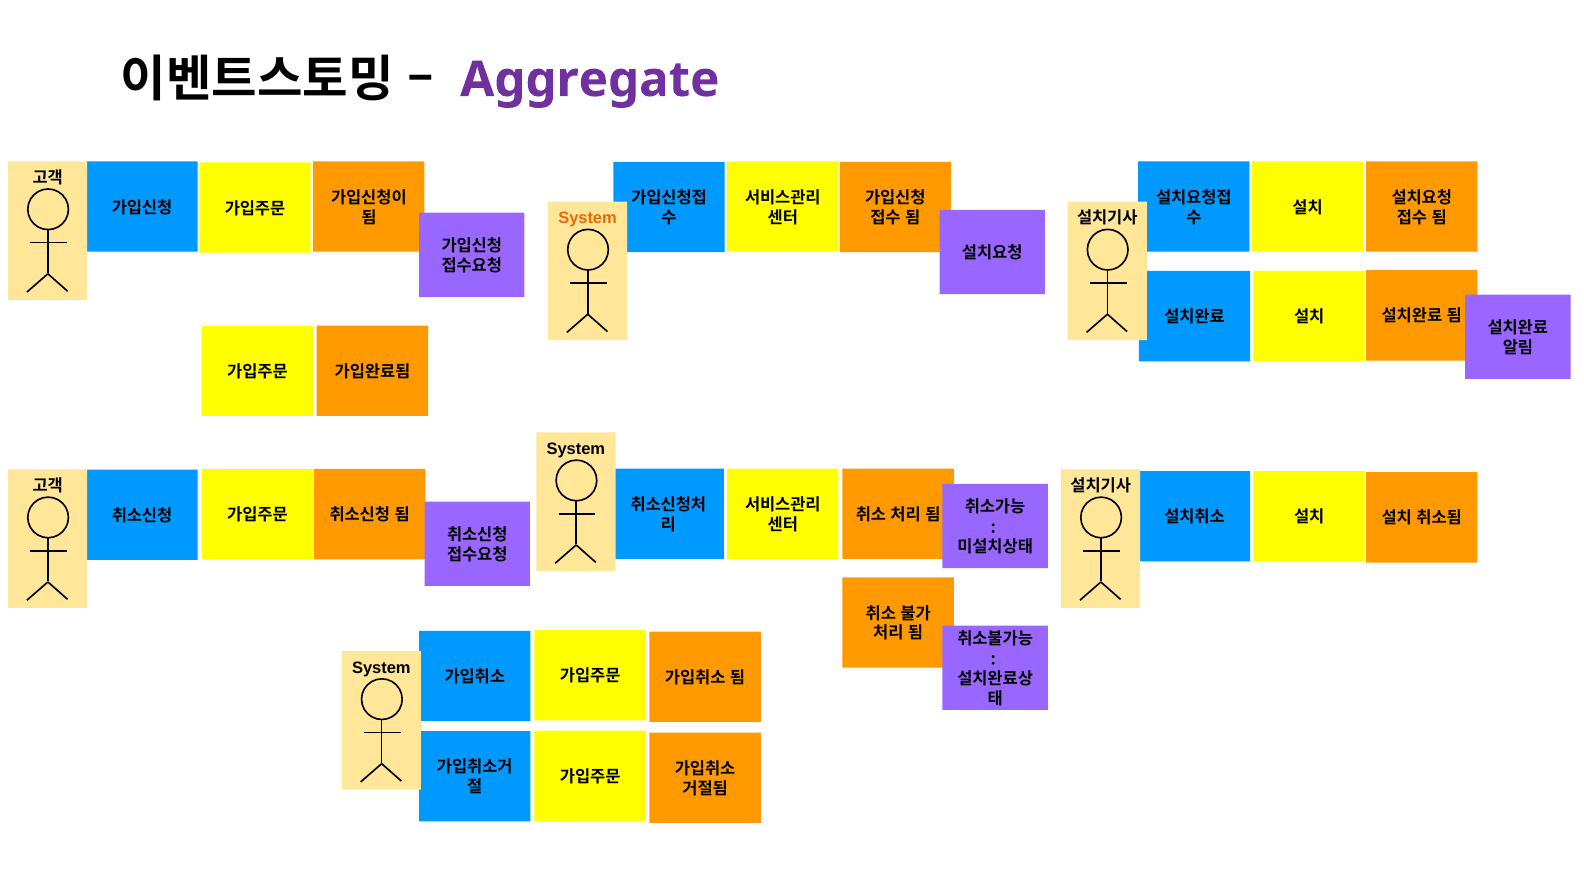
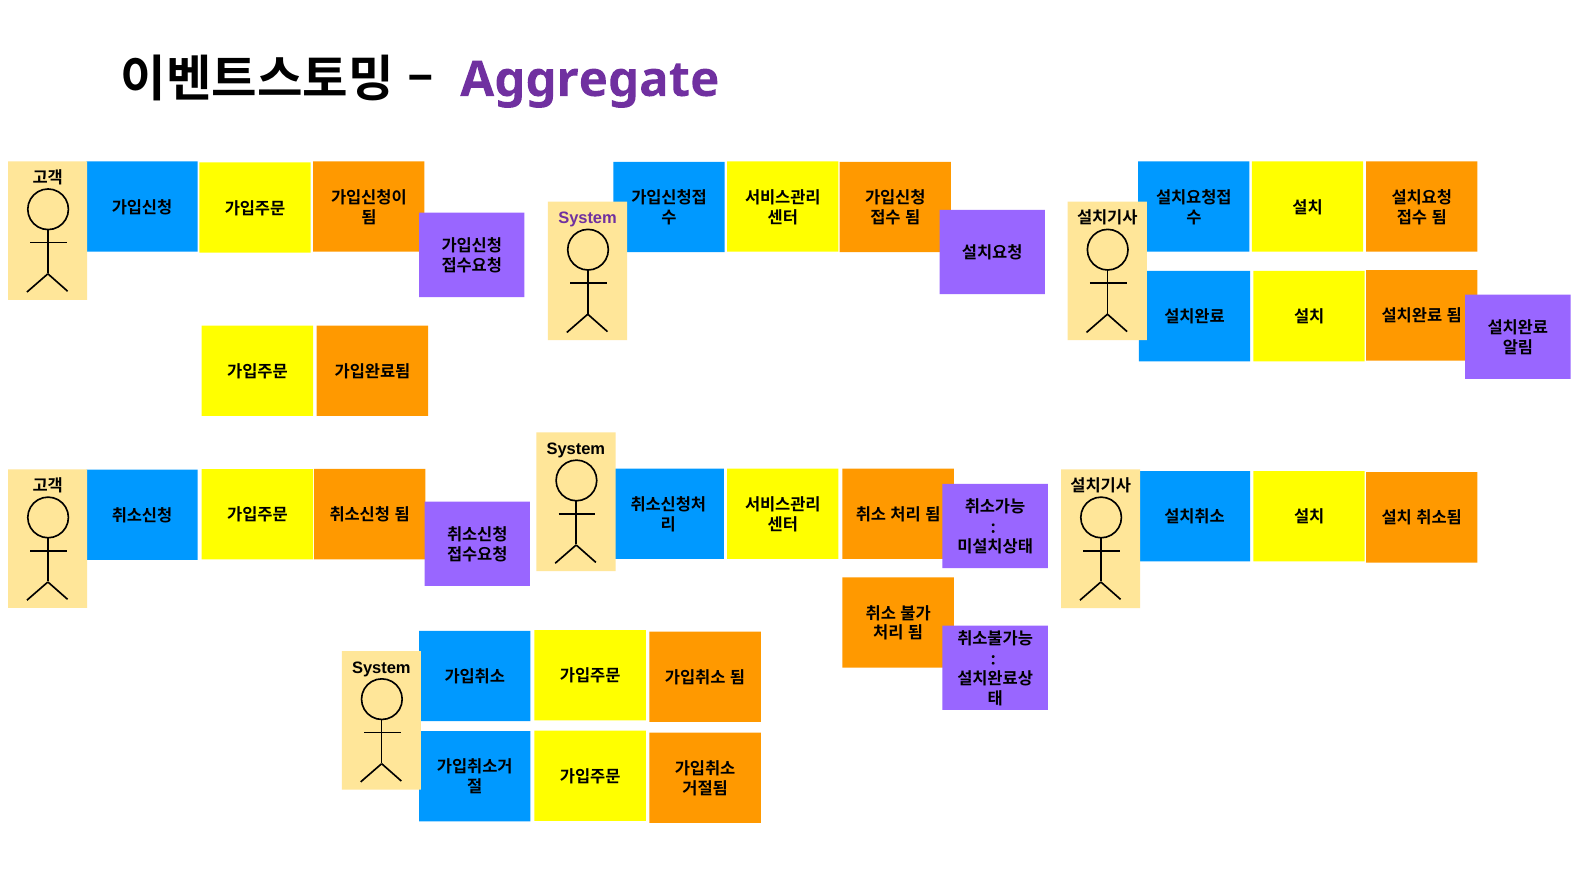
System colour: orange -> purple (588, 219)
